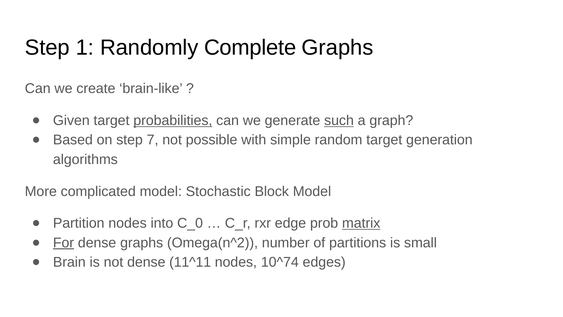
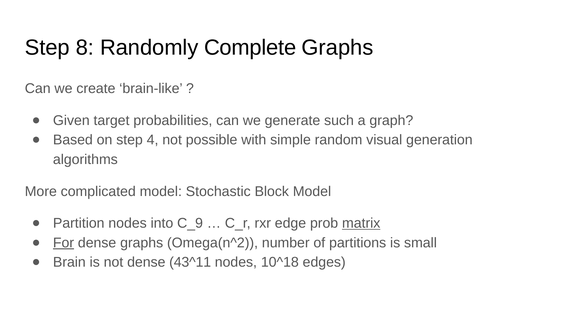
1: 1 -> 8 (85, 48)
probabilities underline: present -> none (173, 120)
such underline: present -> none (339, 120)
7: 7 -> 4 (153, 140)
random target: target -> visual (384, 140)
C_0: C_0 -> C_9 (190, 223)
11^11: 11^11 -> 43^11 (190, 262)
10^74: 10^74 -> 10^18 (280, 262)
